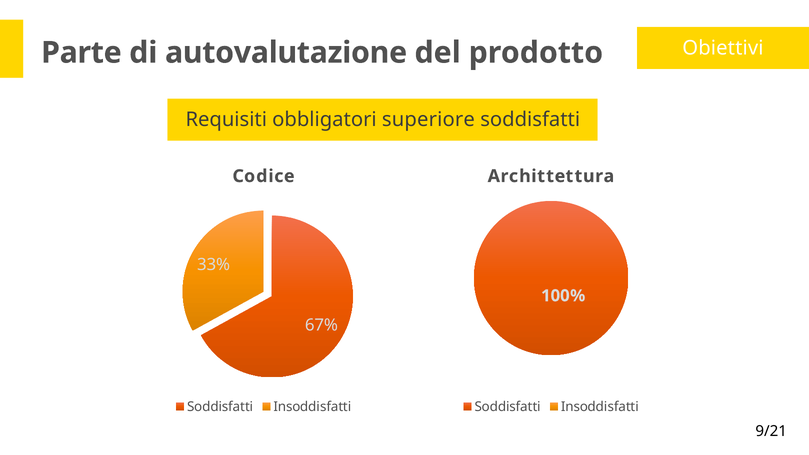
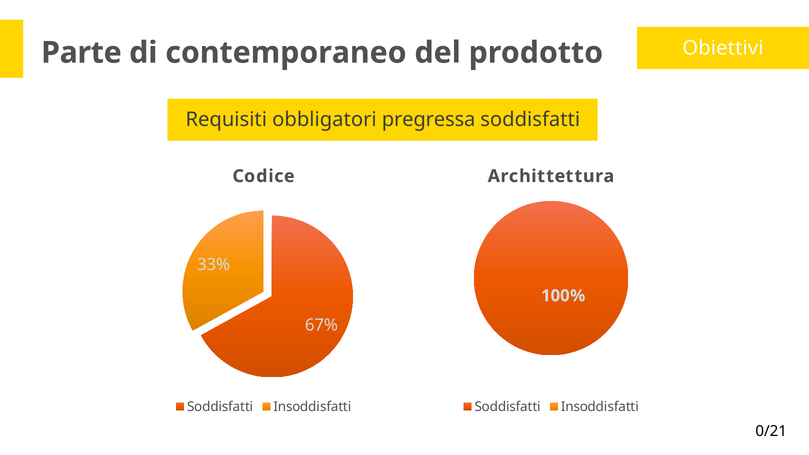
autovalutazione: autovalutazione -> contemporaneo (286, 53)
superiore: superiore -> pregressa (429, 120)
9/21: 9/21 -> 0/21 (771, 431)
